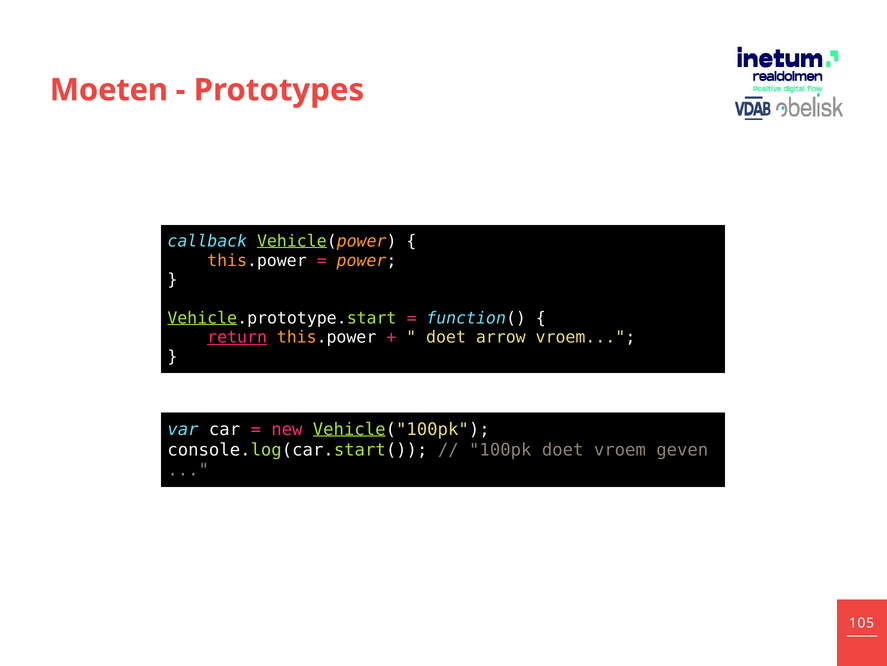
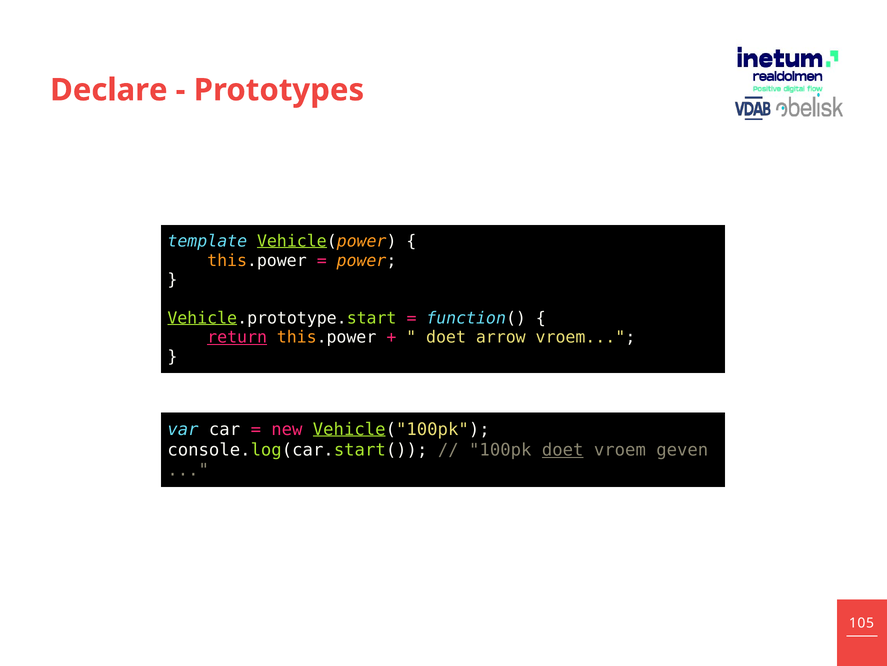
Moeten: Moeten -> Declare (109, 90)
callback: callback -> template (207, 241)
doet underline: none -> present (563, 449)
